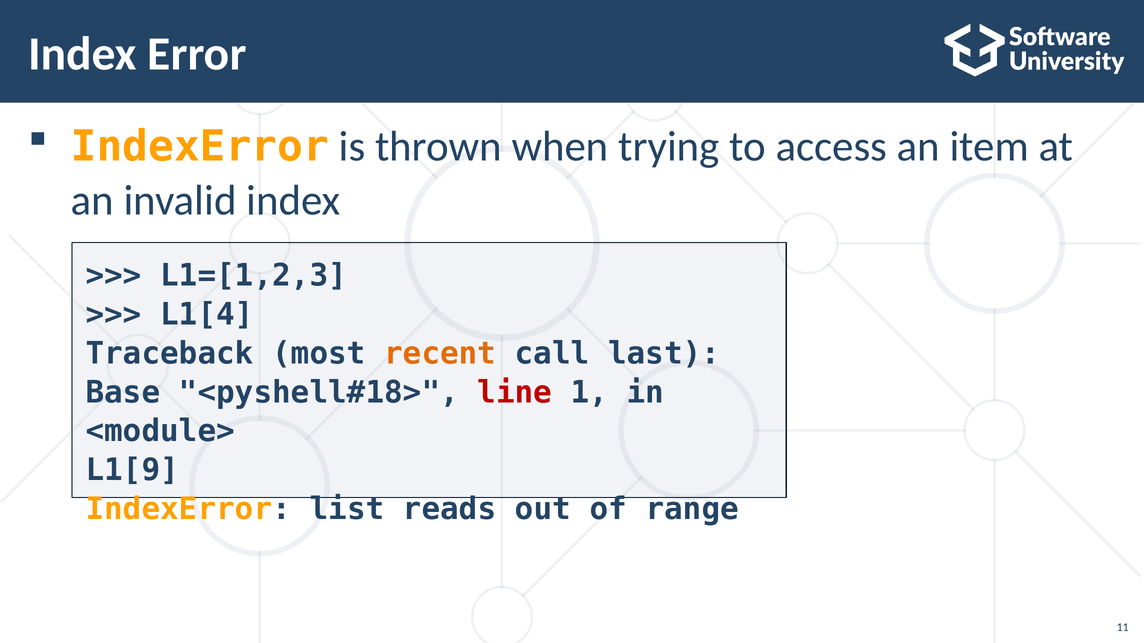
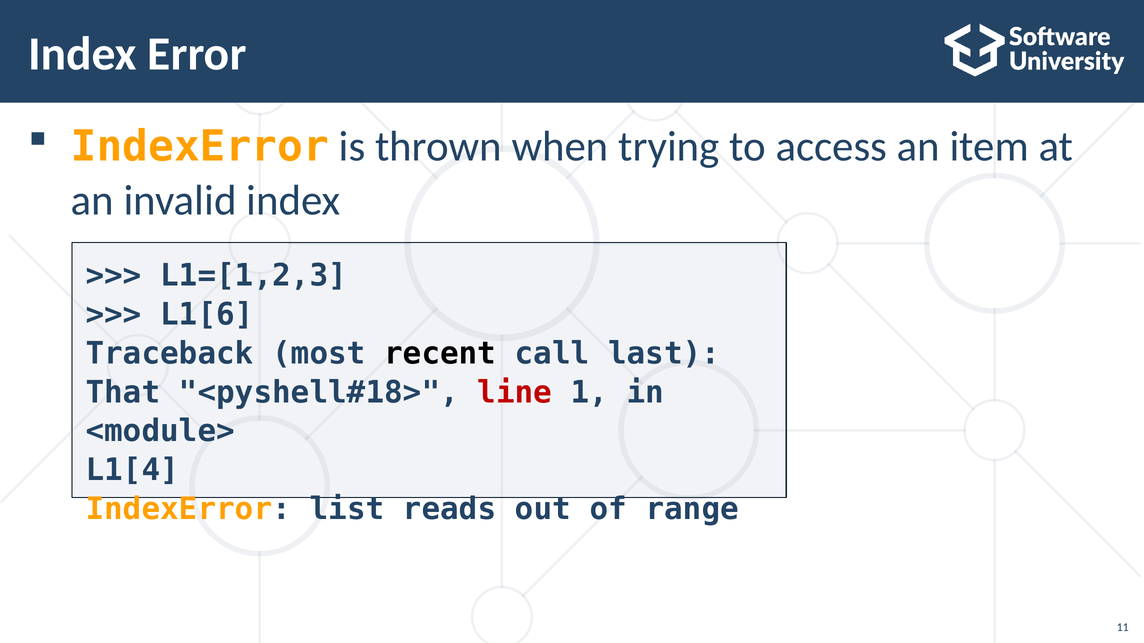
L1[4: L1[4 -> L1[6 (207, 315)
recent colour: orange -> black (440, 354)
Base: Base -> That (123, 393)
L1[9: L1[9 -> L1[4 (132, 471)
